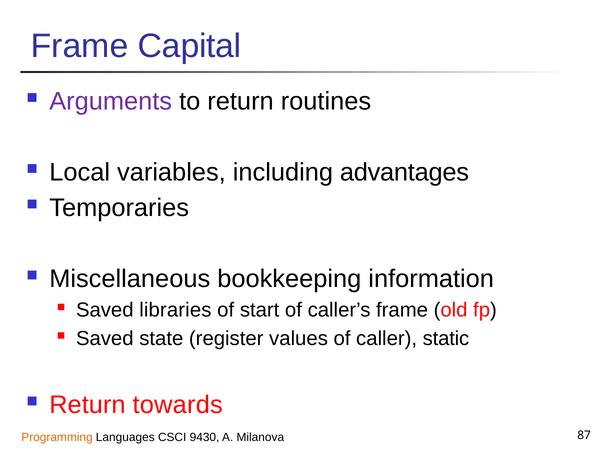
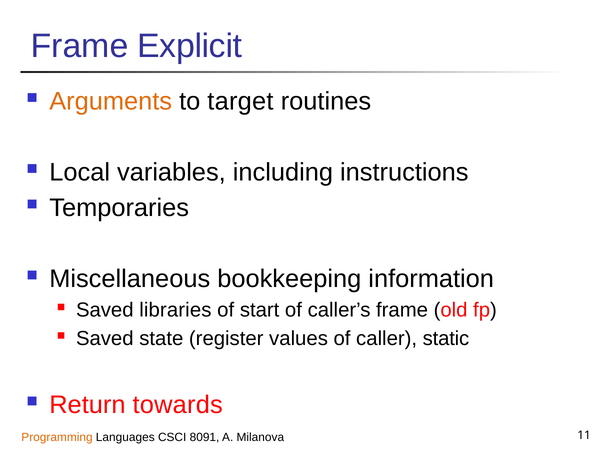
Capital: Capital -> Explicit (190, 46)
Arguments colour: purple -> orange (111, 101)
to return: return -> target (240, 101)
advantages: advantages -> instructions (404, 173)
9430: 9430 -> 8091 (205, 438)
87: 87 -> 11 (584, 436)
